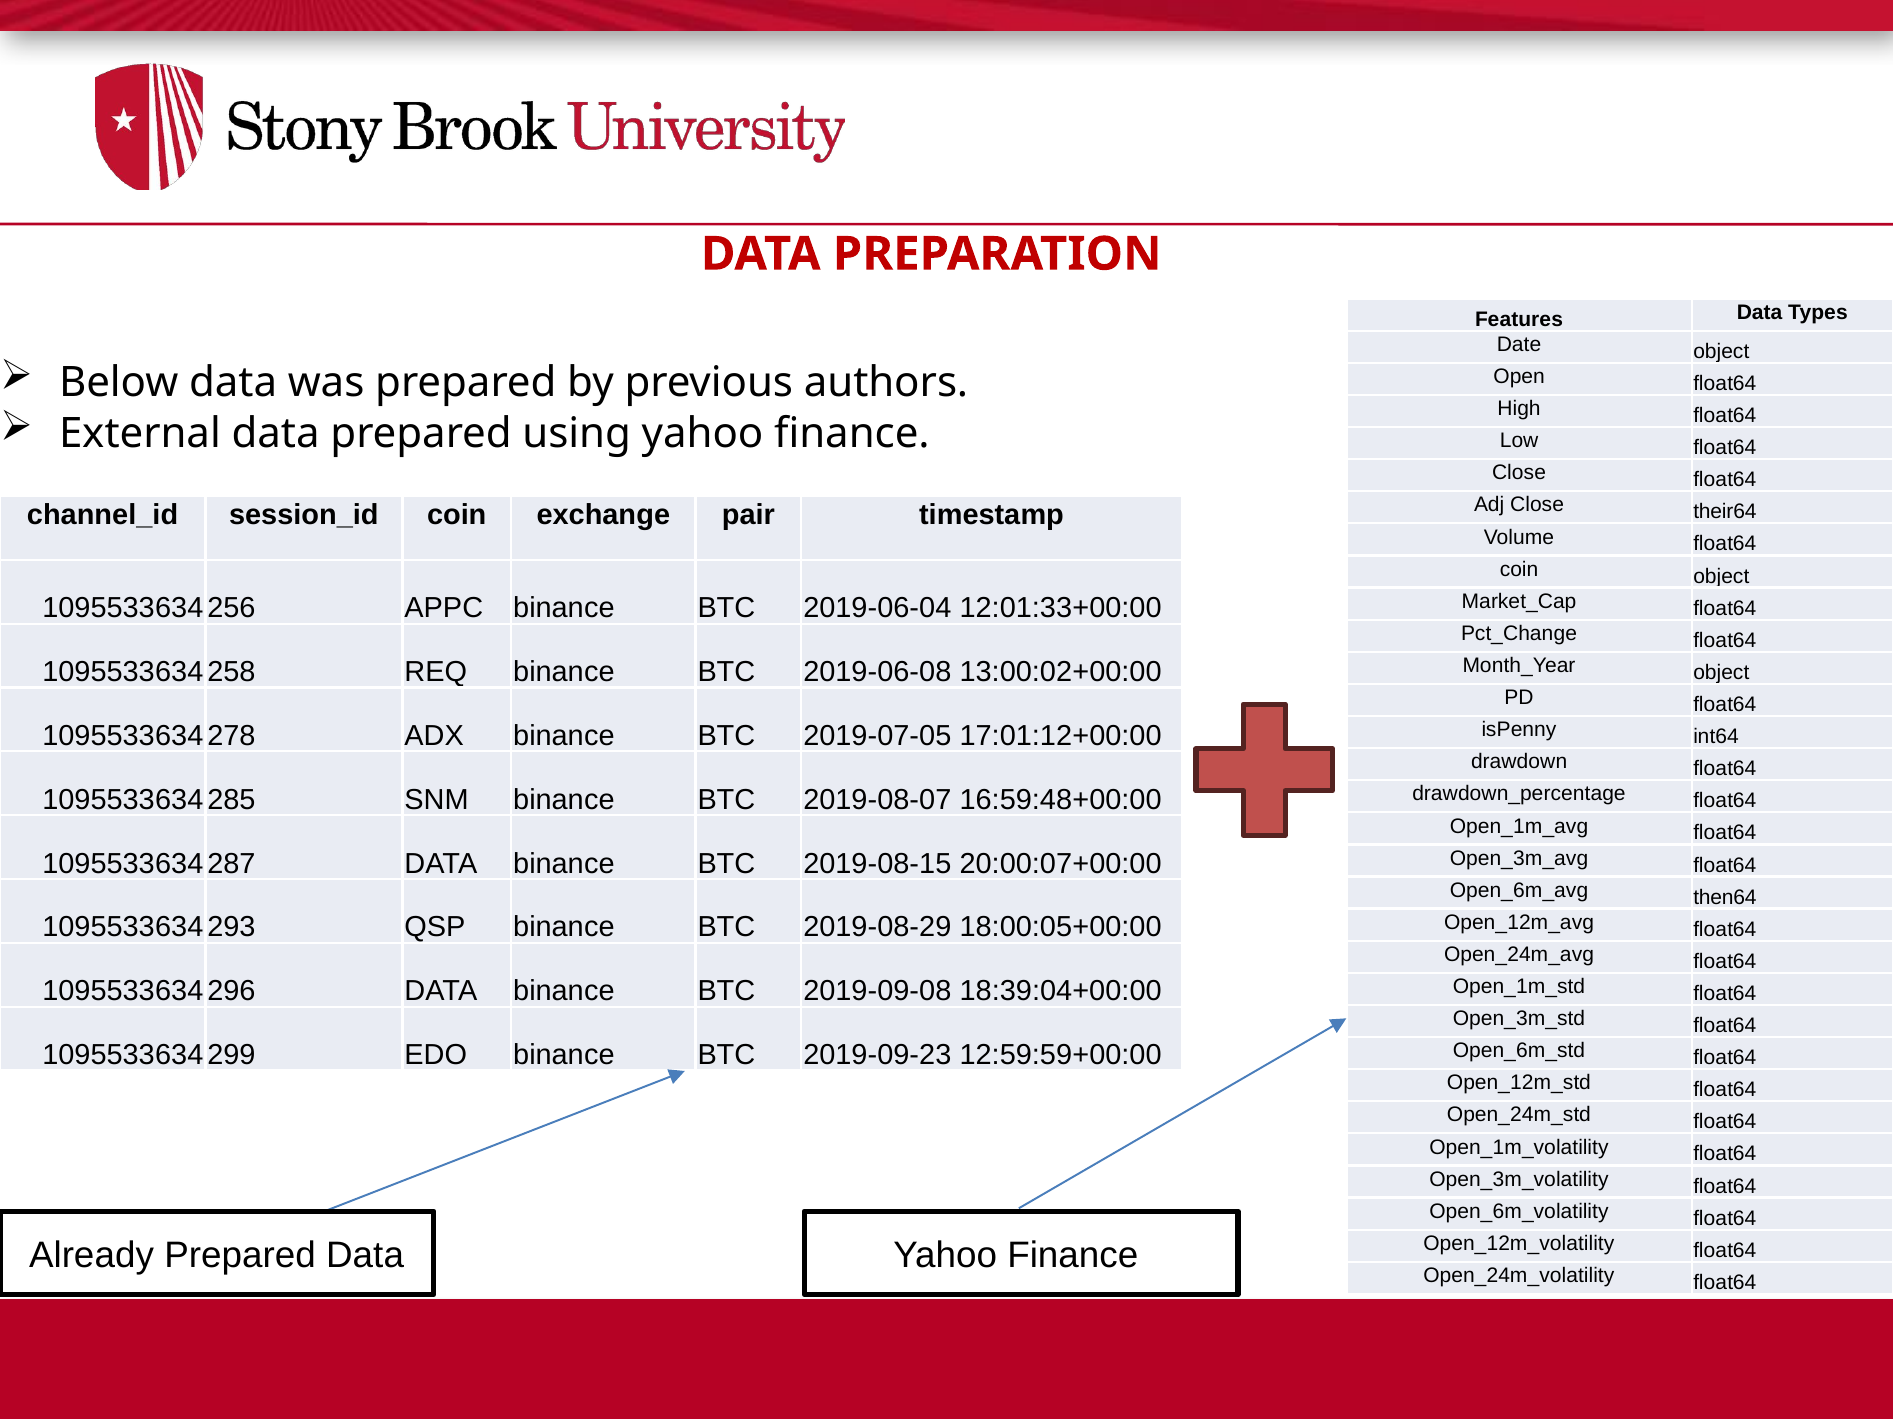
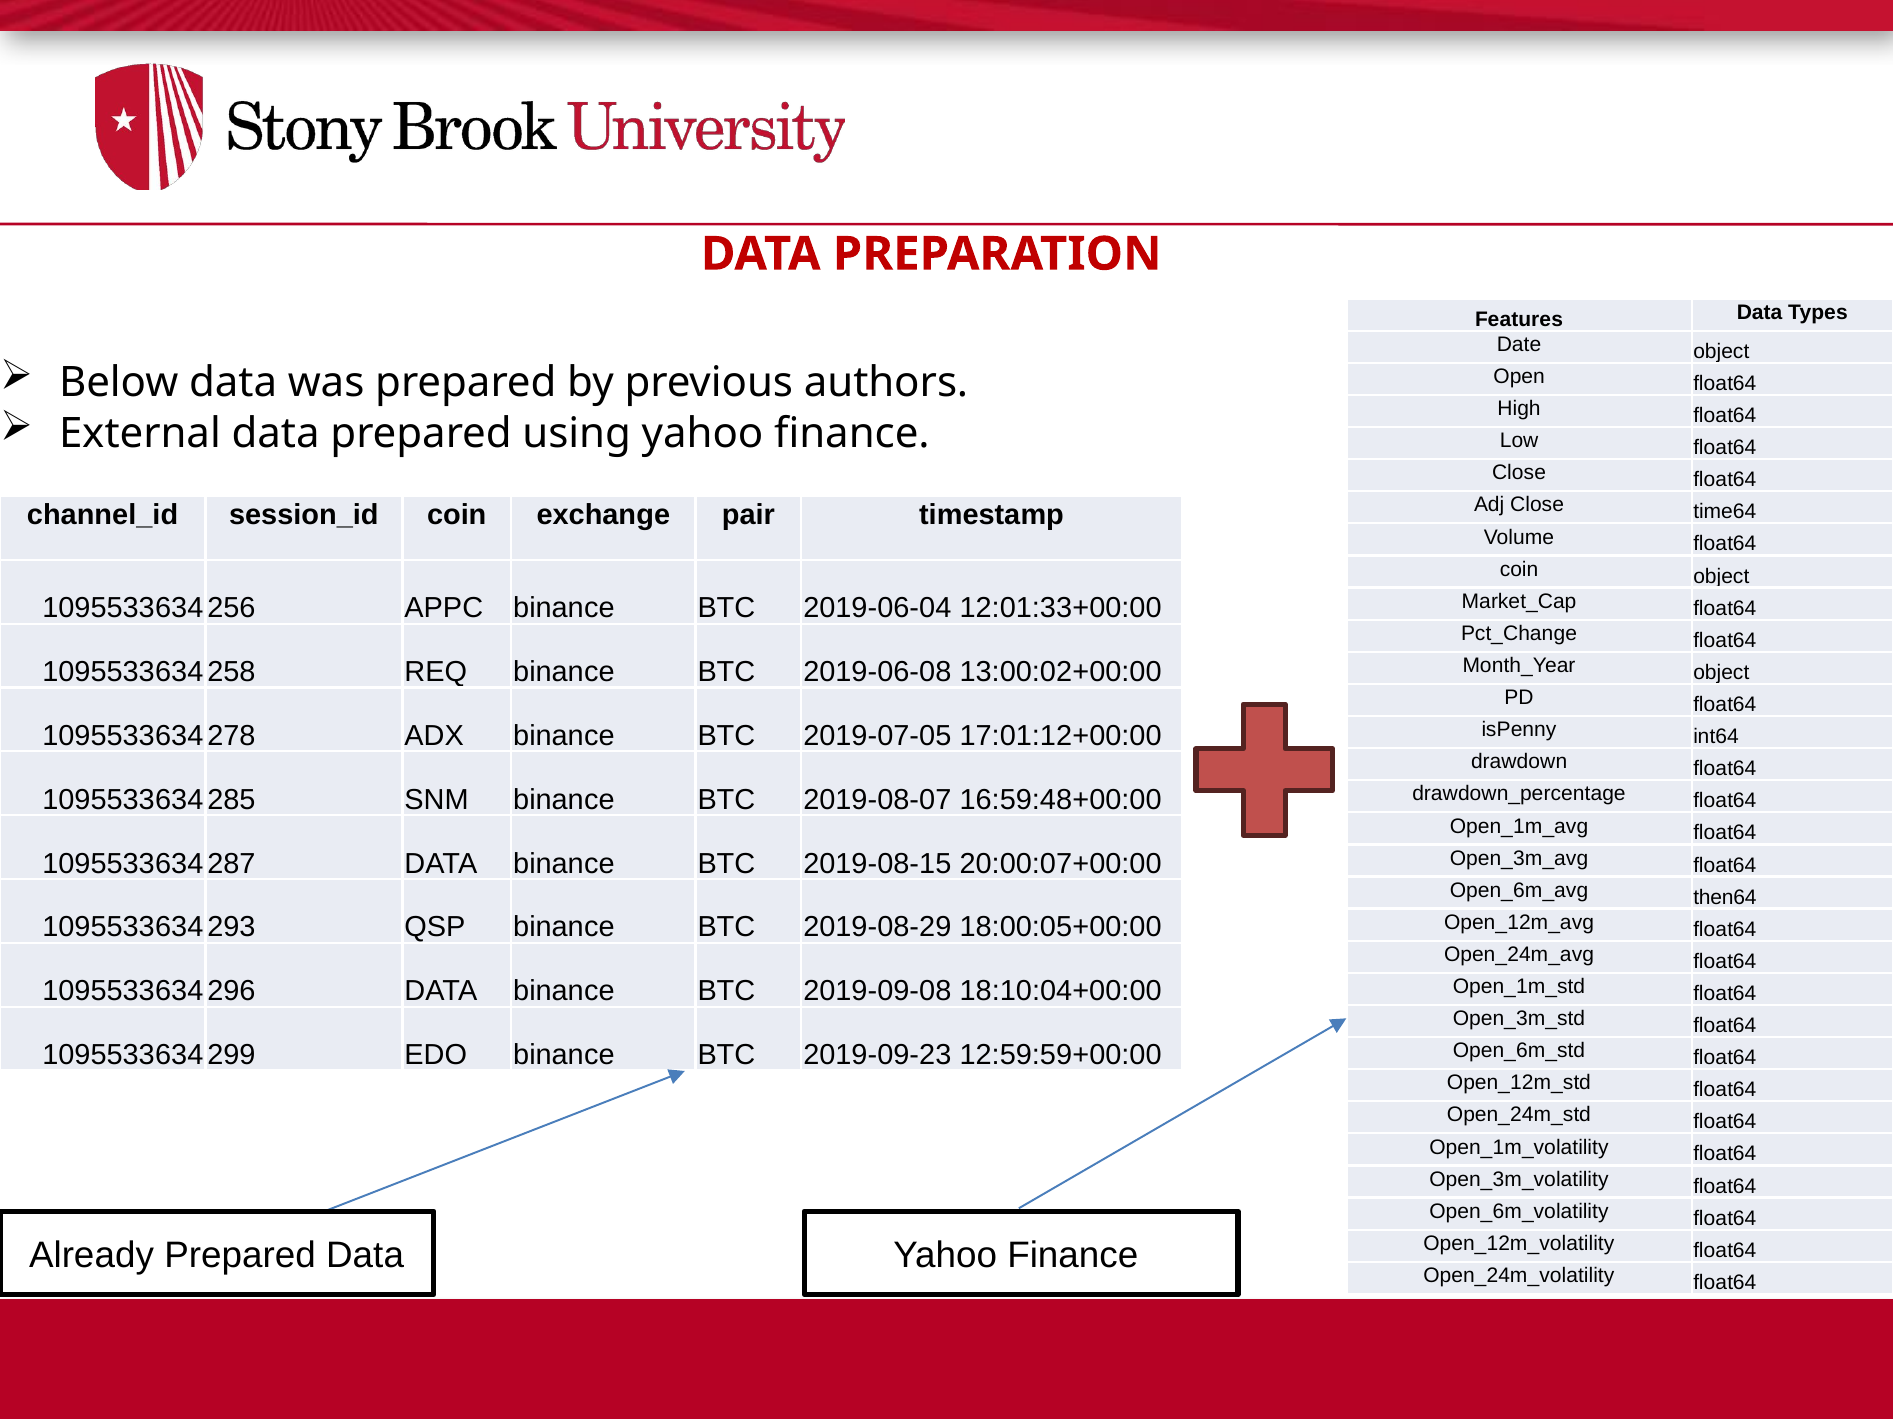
their64: their64 -> time64 (1725, 512)
18:39:04+00:00: 18:39:04+00:00 -> 18:10:04+00:00 (1061, 992)
